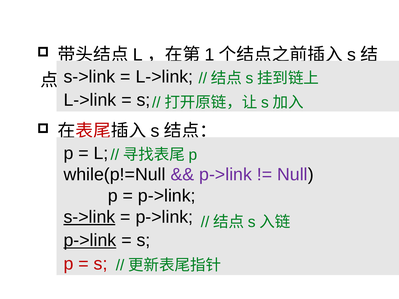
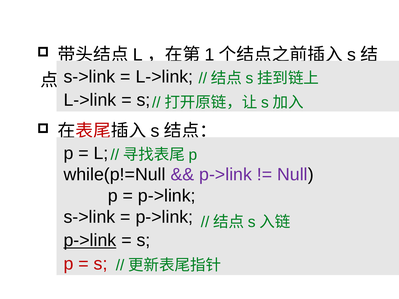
s->link underline: present -> none (89, 217)
